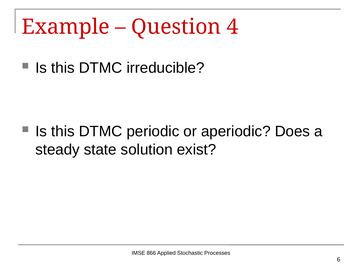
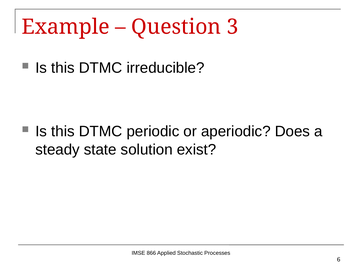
4: 4 -> 3 (232, 27)
